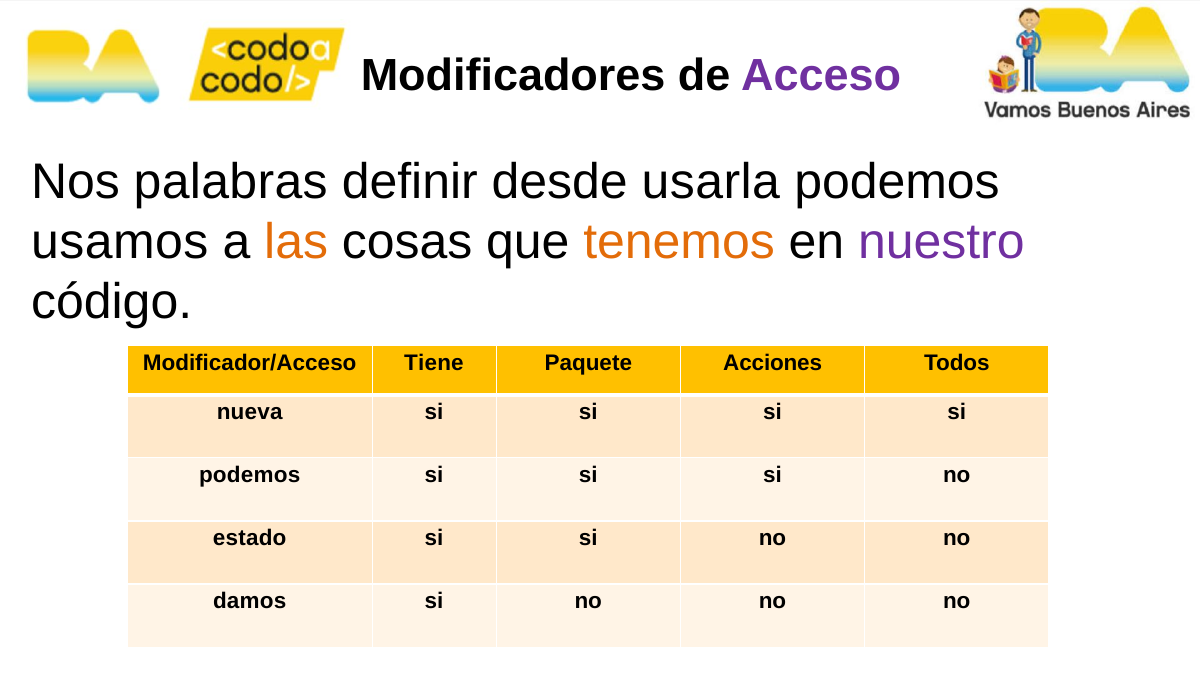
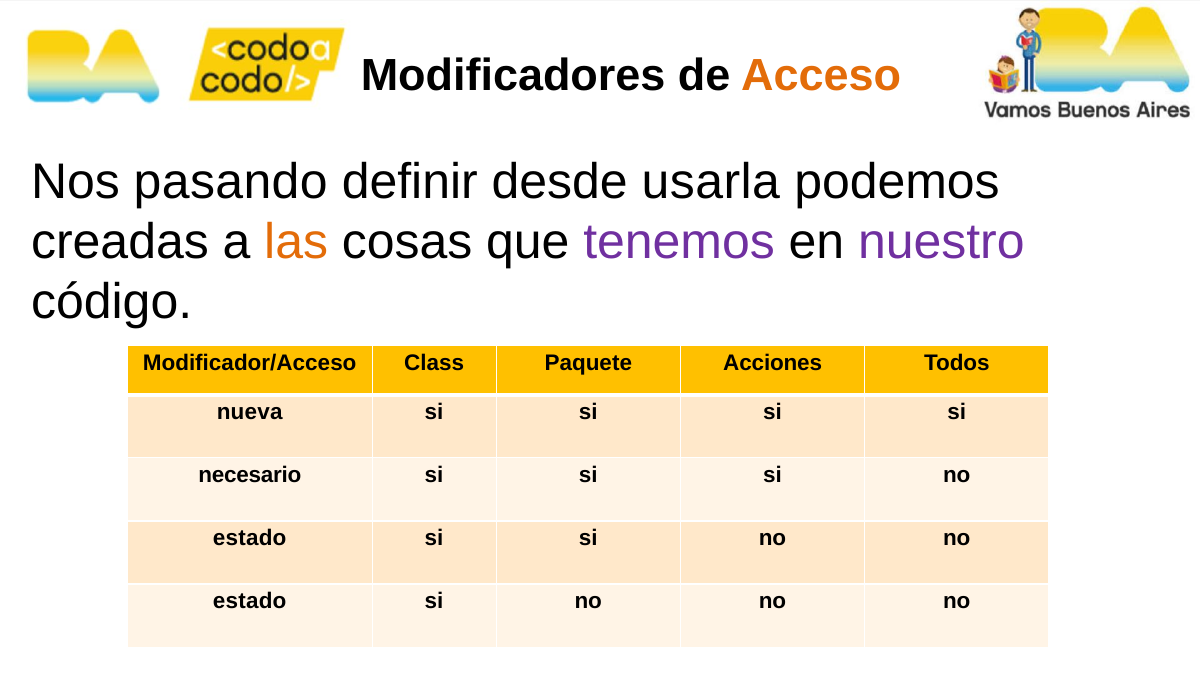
Acceso colour: purple -> orange (821, 76)
palabras: palabras -> pasando (231, 182)
usamos: usamos -> creadas (120, 242)
tenemos colour: orange -> purple (679, 242)
Tiene: Tiene -> Class (434, 363)
podemos: podemos -> necesario (250, 475)
damos: damos -> estado (250, 601)
